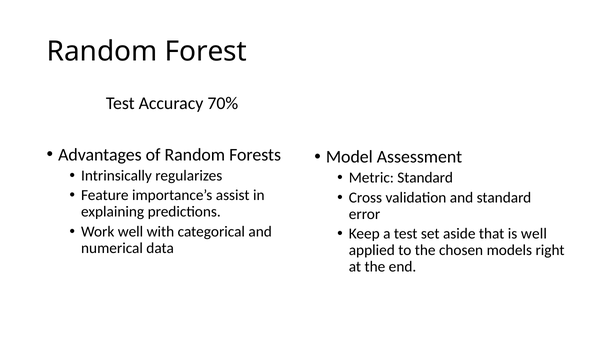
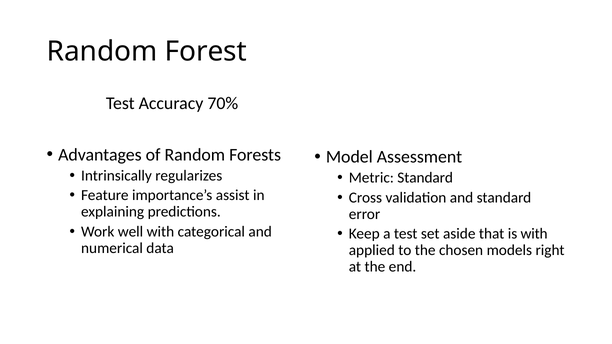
is well: well -> with (534, 234)
